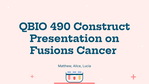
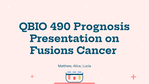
Construct: Construct -> Prognosis (102, 27)
